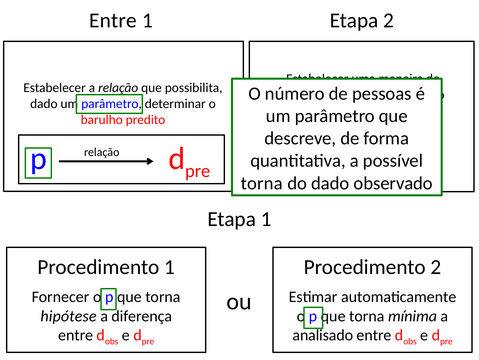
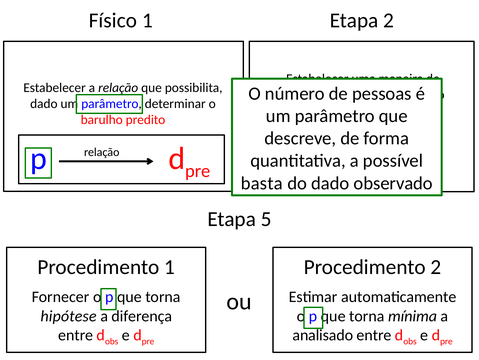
Entre: Entre -> Físico (113, 20)
torna: torna -> basta (262, 183)
Etapa 1: 1 -> 5 (266, 219)
